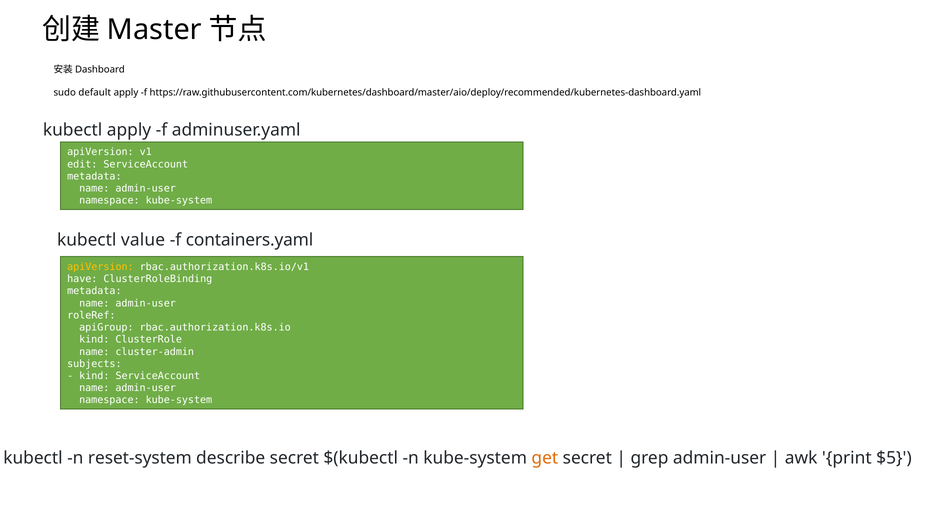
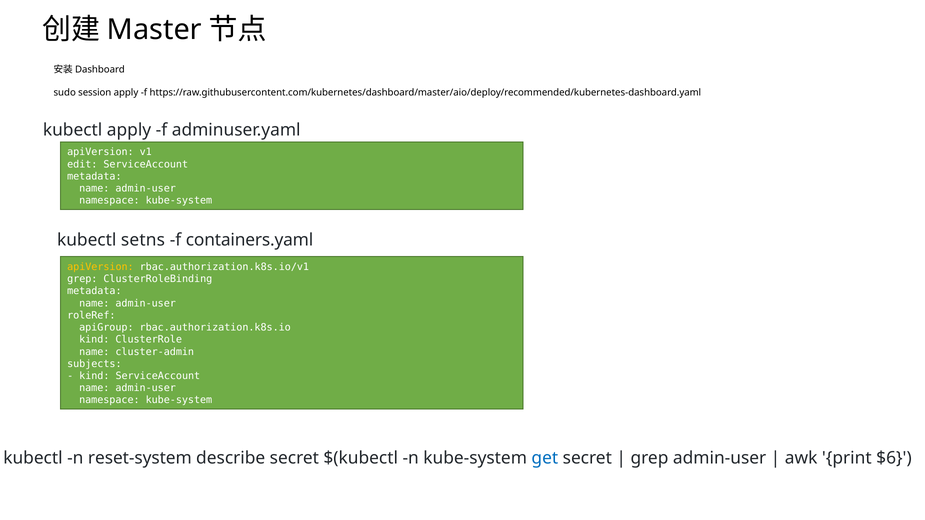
default: default -> session (95, 93)
value: value -> setns (143, 240)
have: have -> grep (82, 279)
get colour: orange -> blue (545, 458)
$5: $5 -> $6 (894, 458)
